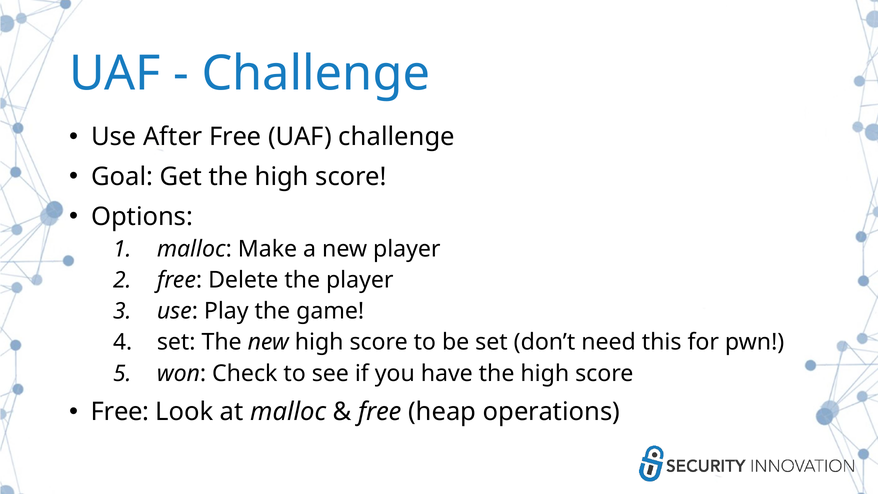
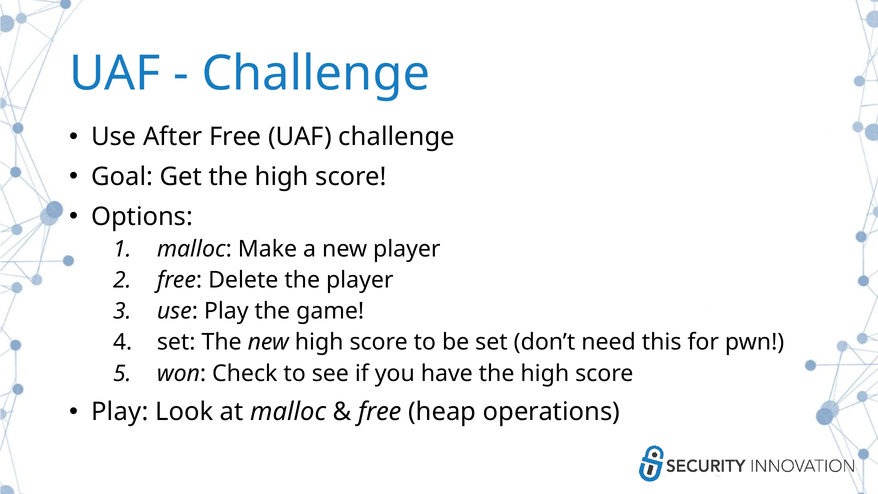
Free: Free -> Play (120, 412)
